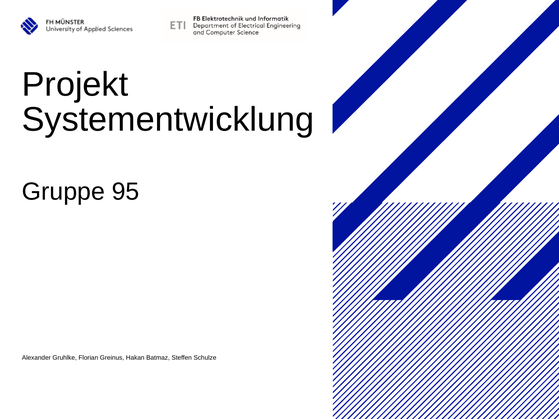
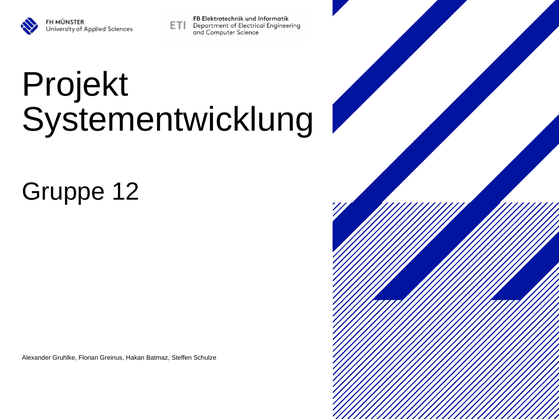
95: 95 -> 12 (126, 192)
